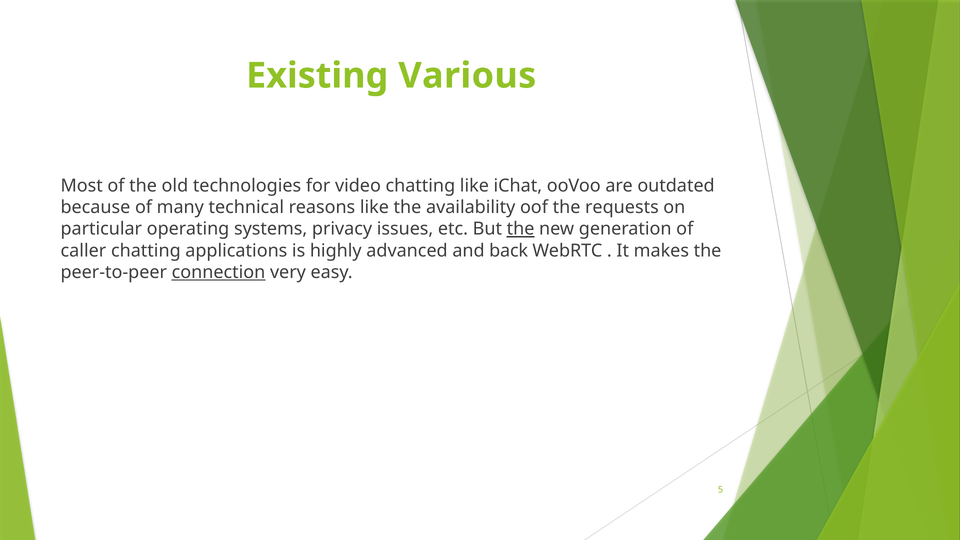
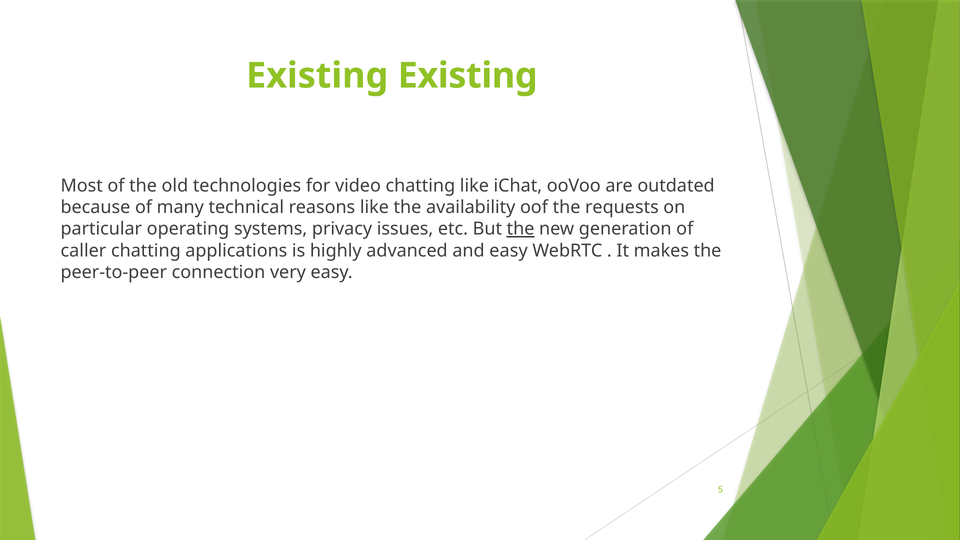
Existing Various: Various -> Existing (468, 76)
and back: back -> easy (509, 251)
connection underline: present -> none (219, 272)
